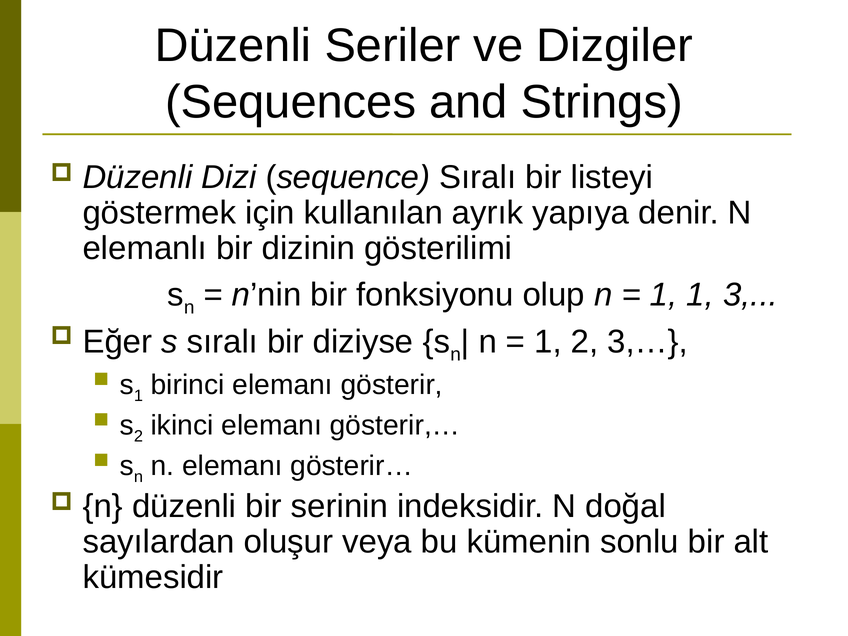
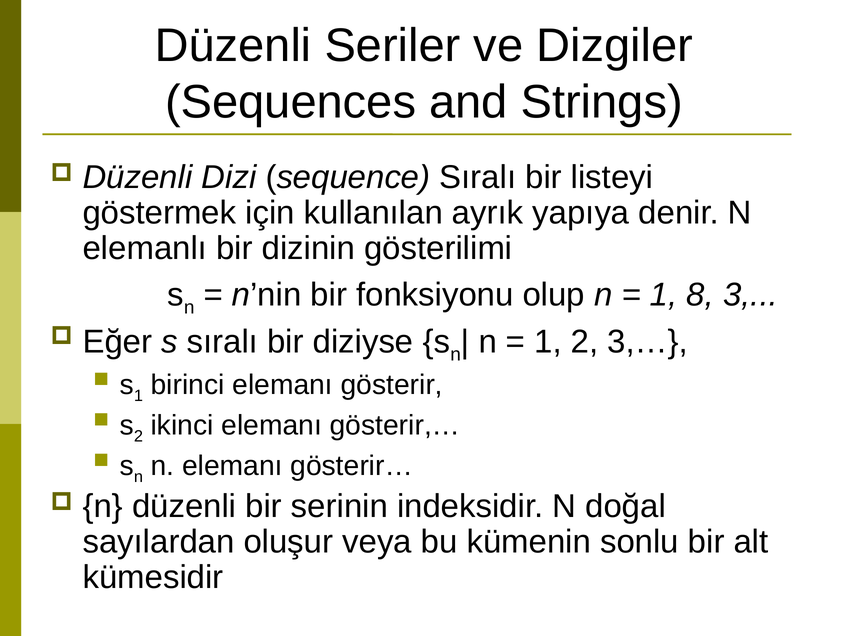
1 1: 1 -> 8 (700, 295)
